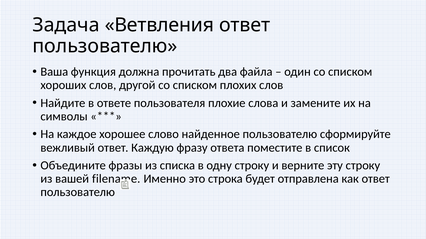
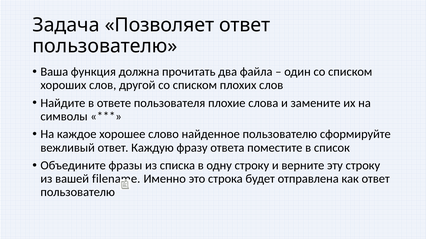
Ветвления: Ветвления -> Позволяет (159, 25)
